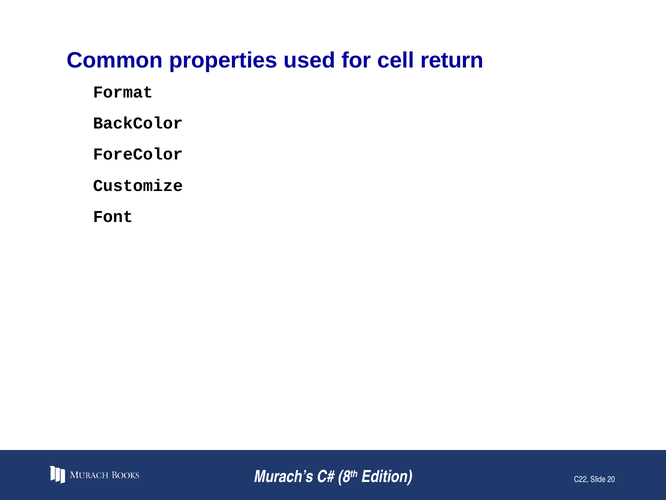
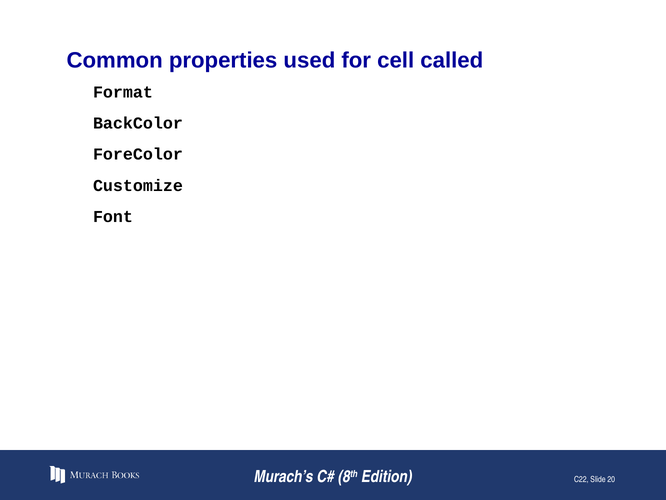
return: return -> called (452, 61)
